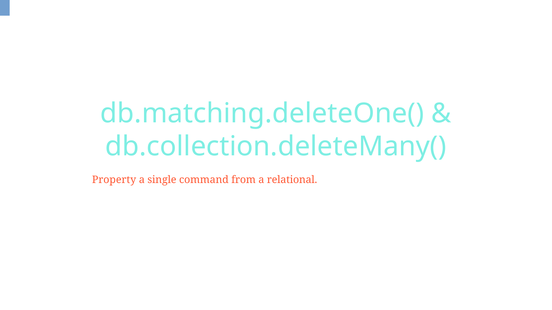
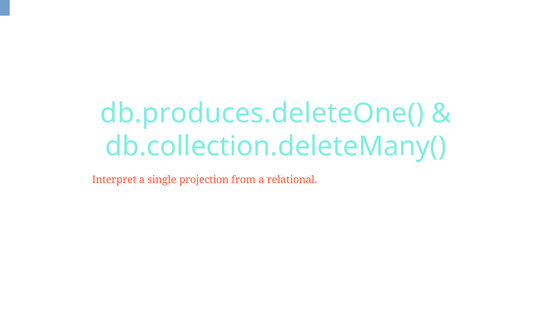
db.matching.deleteOne(: db.matching.deleteOne( -> db.produces.deleteOne( (262, 114)
Property: Property -> Interpret (114, 180)
command: command -> projection (204, 180)
